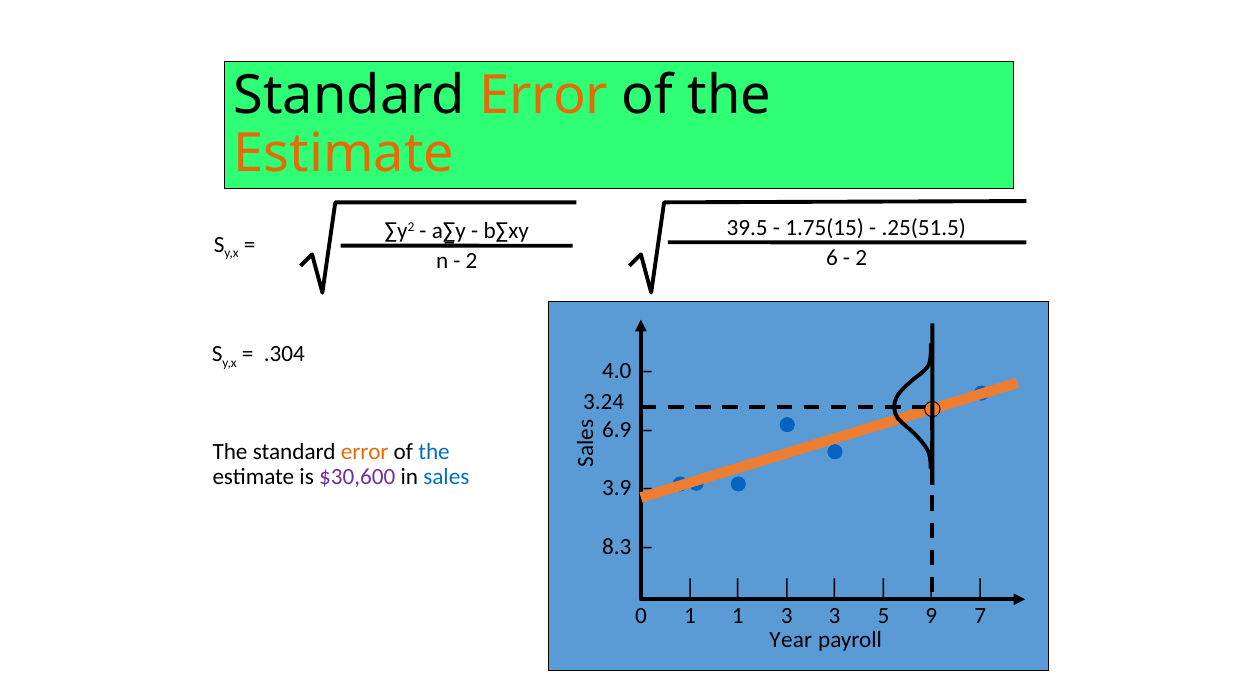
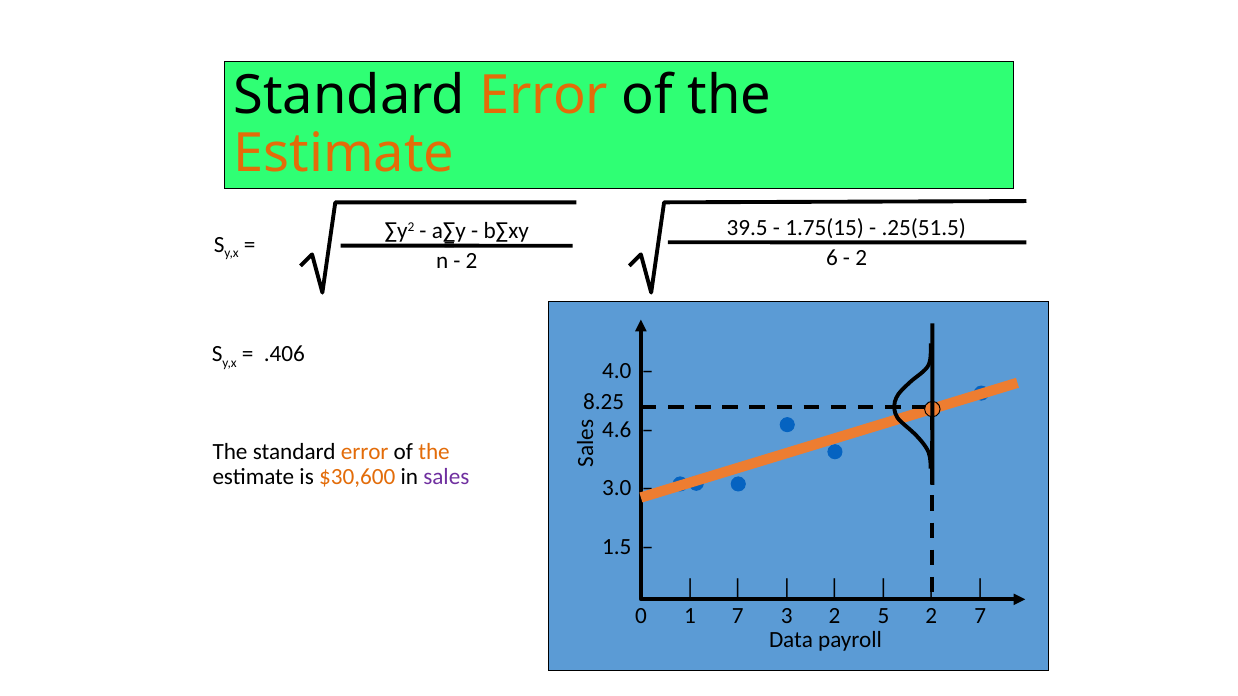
.304: .304 -> .406 (284, 354)
3.24: 3.24 -> 8.25 (604, 402)
6.9: 6.9 -> 4.6 (617, 430)
the colour: blue -> orange (434, 452)
$30,600 colour: purple -> orange (357, 477)
sales colour: blue -> purple (446, 477)
3.9: 3.9 -> 3.0 (617, 488)
8.3: 8.3 -> 1.5 (617, 547)
1 1: 1 -> 7 (738, 616)
3 3: 3 -> 2 (835, 616)
5 9: 9 -> 2 (931, 616)
Year: Year -> Data (791, 640)
